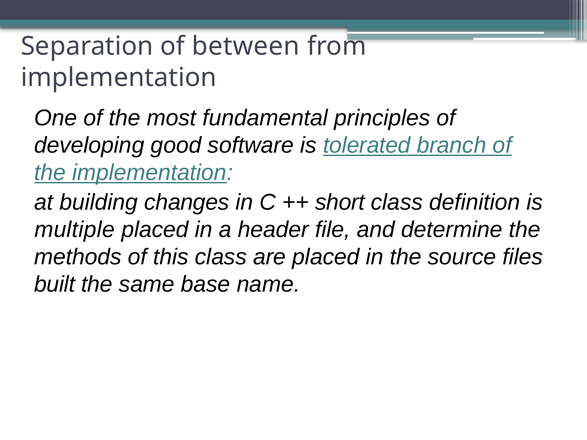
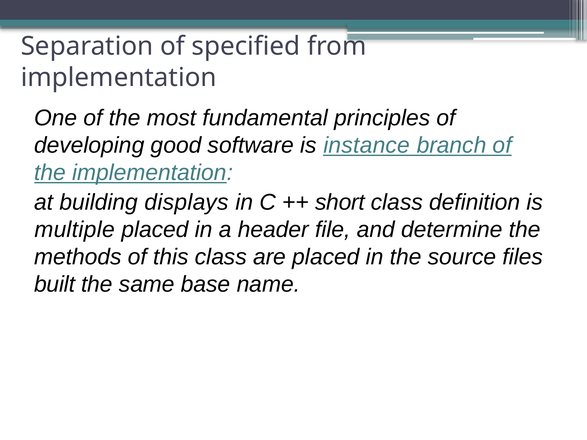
between: between -> specified (246, 46)
tolerated: tolerated -> instance (367, 145)
changes: changes -> displays (187, 203)
